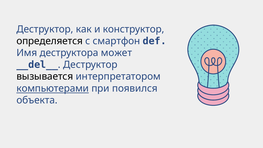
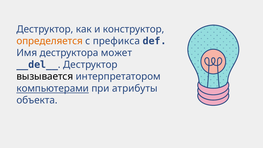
определяется colour: black -> orange (50, 41)
смартфон: смартфон -> префикса (116, 41)
появился: появился -> атрибуты (135, 88)
